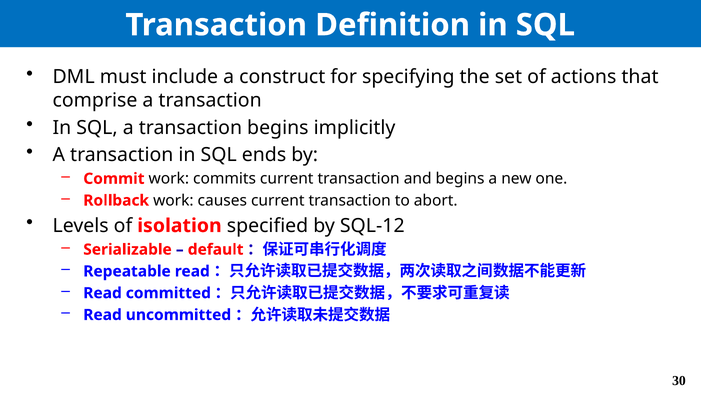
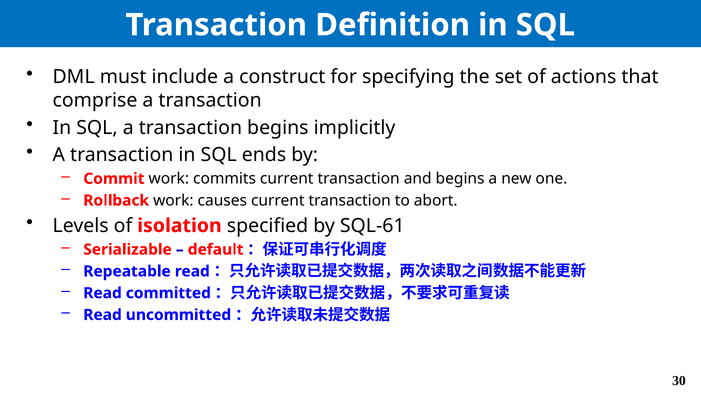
SQL-12: SQL-12 -> SQL-61 (372, 226)
